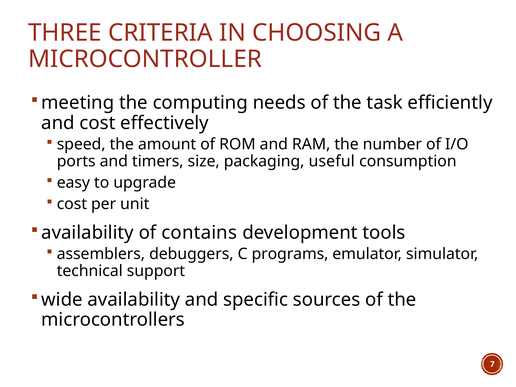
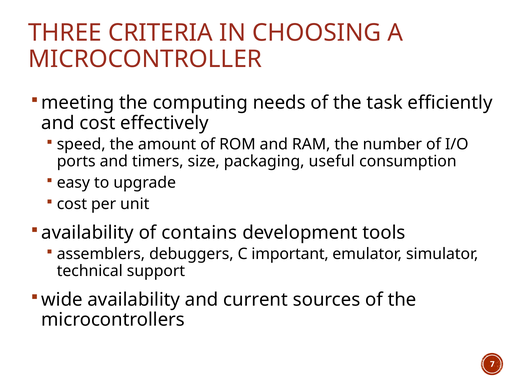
programs: programs -> important (290, 254)
specific: specific -> current (256, 300)
